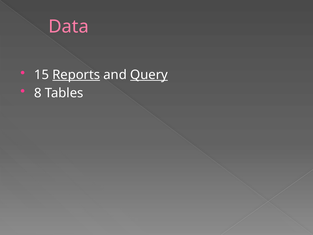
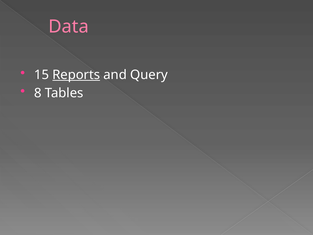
Query underline: present -> none (149, 75)
